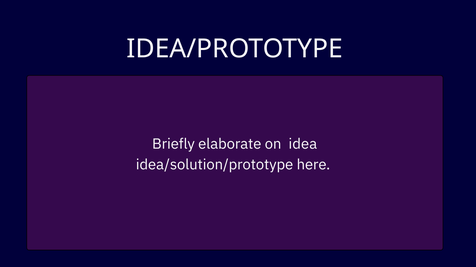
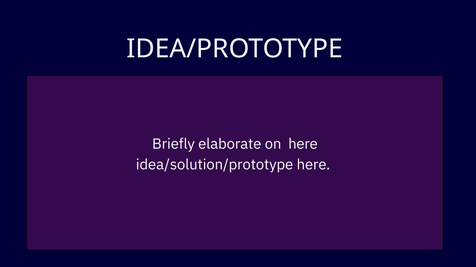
on idea: idea -> here (303, 144)
